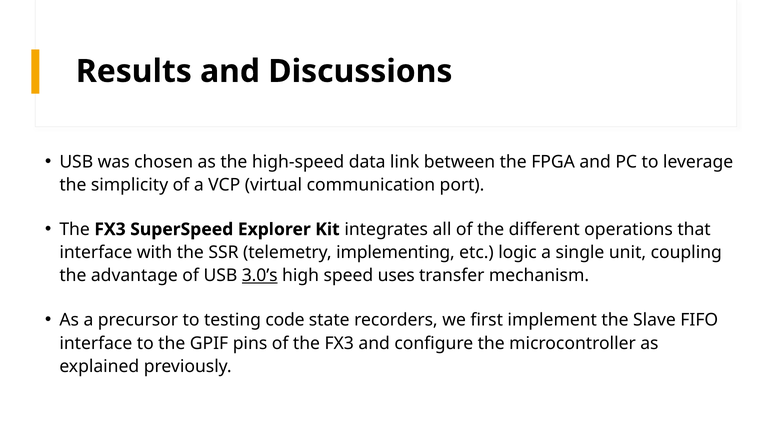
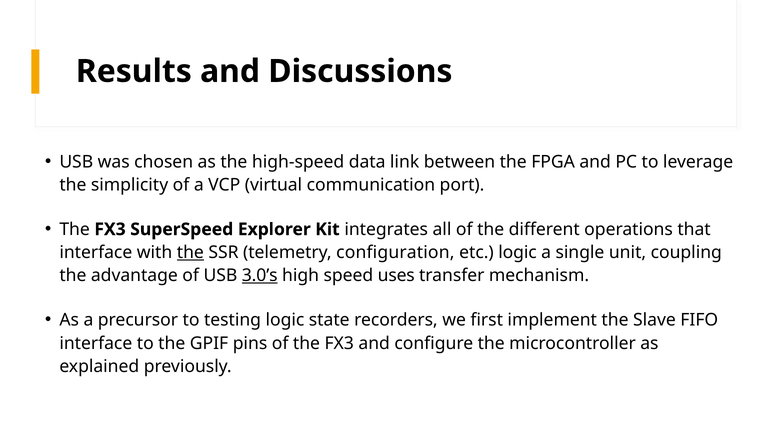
the underline: none -> present (190, 252)
implementing: implementing -> configuration (395, 252)
testing code: code -> logic (285, 320)
